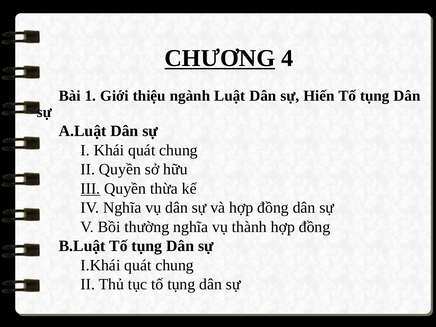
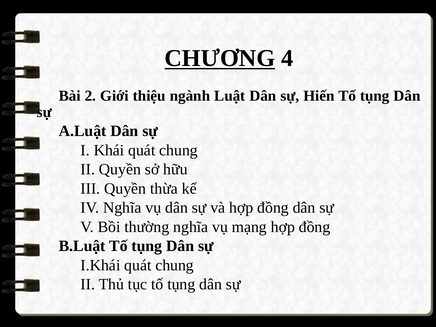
1: 1 -> 2 (90, 96)
III underline: present -> none (90, 189)
thành: thành -> mạng (249, 227)
